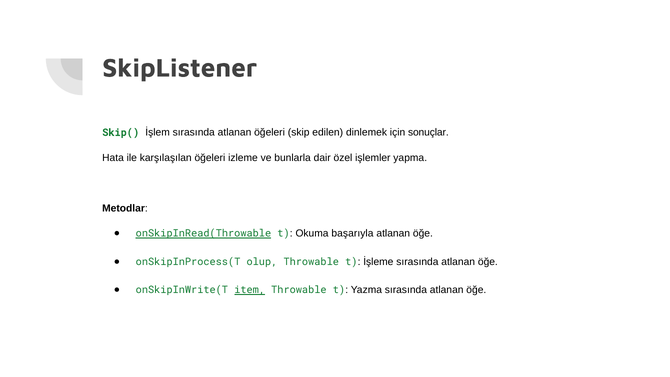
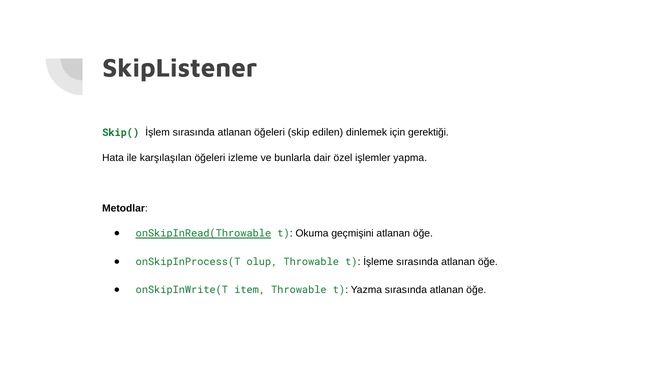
sonuçlar: sonuçlar -> gerektiği (428, 132)
başarıyla: başarıyla -> geçmişini (353, 234)
item underline: present -> none (250, 290)
